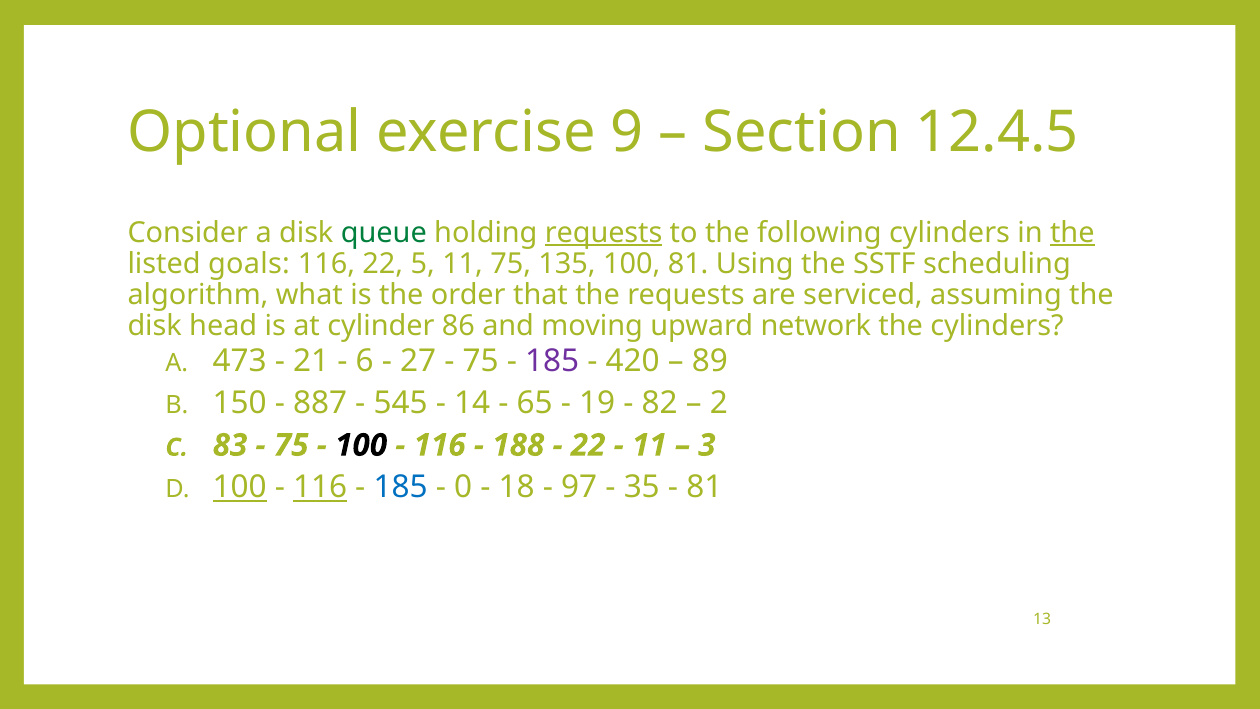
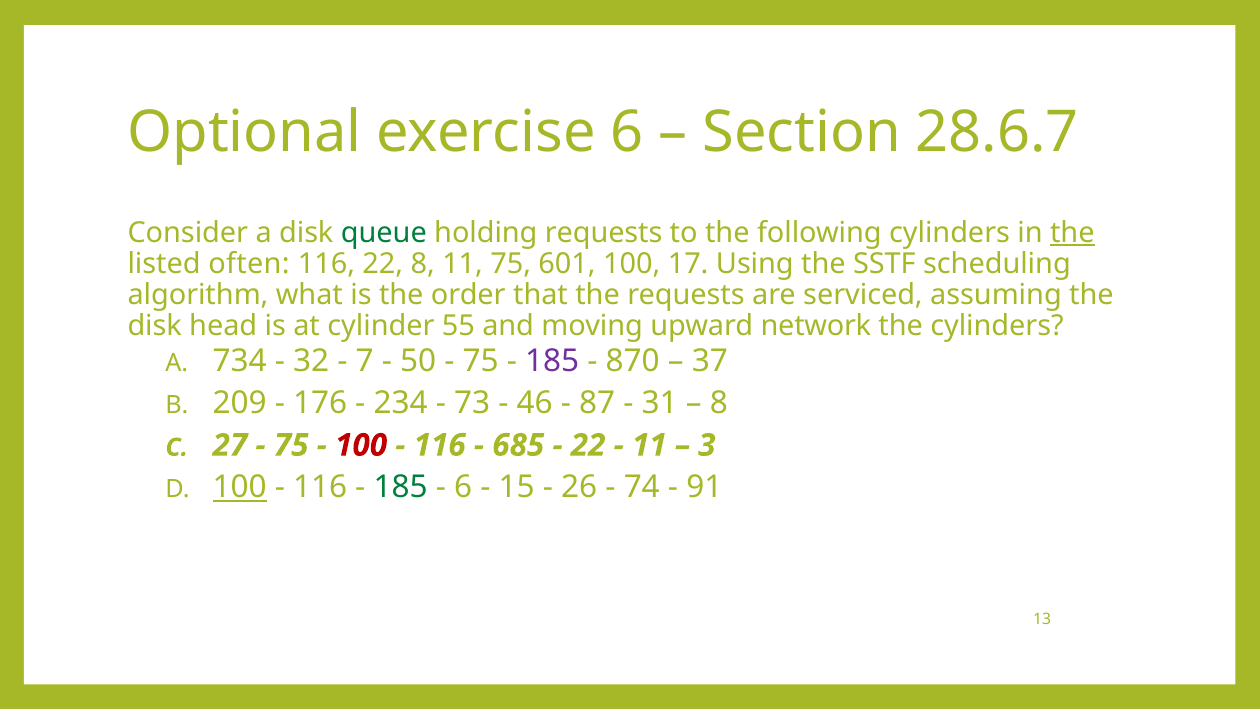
exercise 9: 9 -> 6 (627, 133)
12.4.5: 12.4.5 -> 28.6.7 (997, 133)
requests underline: present -> none (604, 233)
goals: goals -> often (249, 264)
22 5: 5 -> 8 (423, 264)
135: 135 -> 601 (567, 264)
100 81: 81 -> 17 (688, 264)
86: 86 -> 55 (458, 326)
473: 473 -> 734 (240, 361)
21: 21 -> 32 (311, 361)
6: 6 -> 7 (365, 361)
27: 27 -> 50 (418, 361)
420: 420 -> 870 (633, 361)
89: 89 -> 37 (710, 361)
150: 150 -> 209 (240, 403)
887: 887 -> 176 (320, 403)
545: 545 -> 234 (401, 403)
14: 14 -> 73 (472, 403)
65: 65 -> 46 (535, 403)
19: 19 -> 87 (597, 403)
82: 82 -> 31 (660, 403)
2: 2 -> 8 (719, 403)
83: 83 -> 27 (230, 445)
100 colour: black -> red (361, 445)
188: 188 -> 685 (518, 445)
116 underline: present -> none (320, 487)
185 colour: blue -> green (401, 487)
0: 0 -> 6 (463, 487)
18: 18 -> 15 (517, 487)
97: 97 -> 26 (579, 487)
35: 35 -> 74 (642, 487)
81: 81 -> 91 (704, 487)
